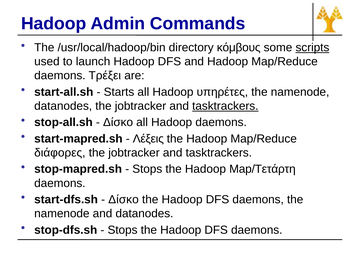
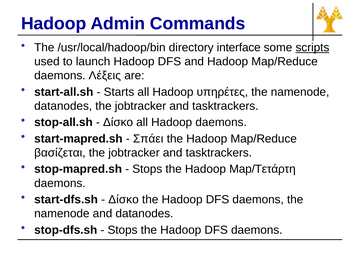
κόμβους: κόμβους -> interface (239, 48)
Τρέξει: Τρέξει -> Λέξεις (105, 76)
tasktrackers underline: present -> none (225, 106)
Λέξεις: Λέξεις -> Σπάει (148, 139)
διάφορες: διάφορες -> βασίζεται (60, 153)
